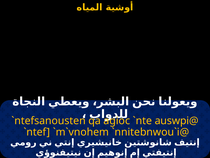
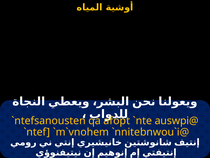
agioc: agioc -> afopt (117, 120)
